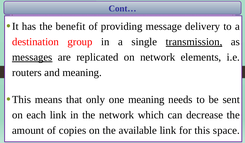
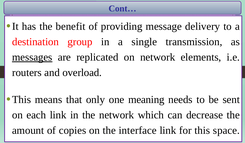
transmission underline: present -> none (194, 42)
and meaning: meaning -> overload (82, 73)
available: available -> interface (138, 130)
